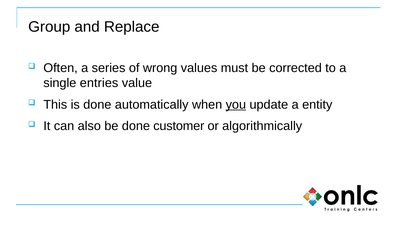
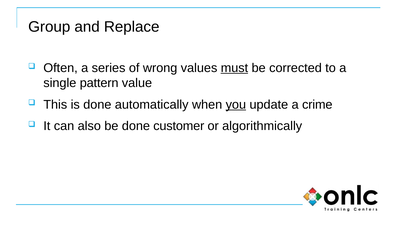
must underline: none -> present (234, 68)
entries: entries -> pattern (99, 83)
entity: entity -> crime (317, 105)
